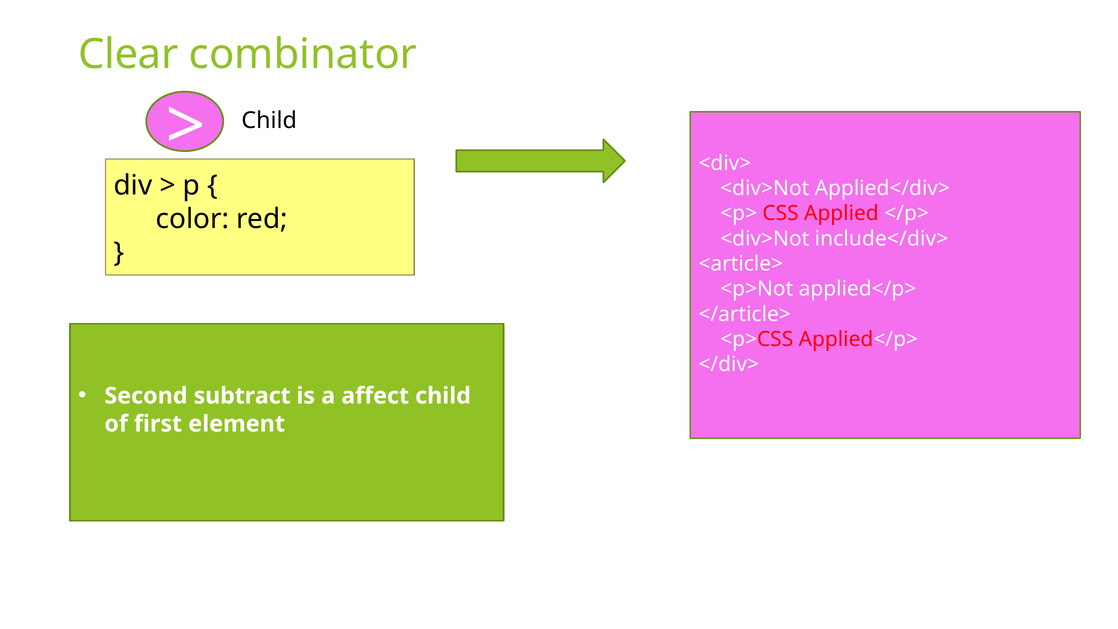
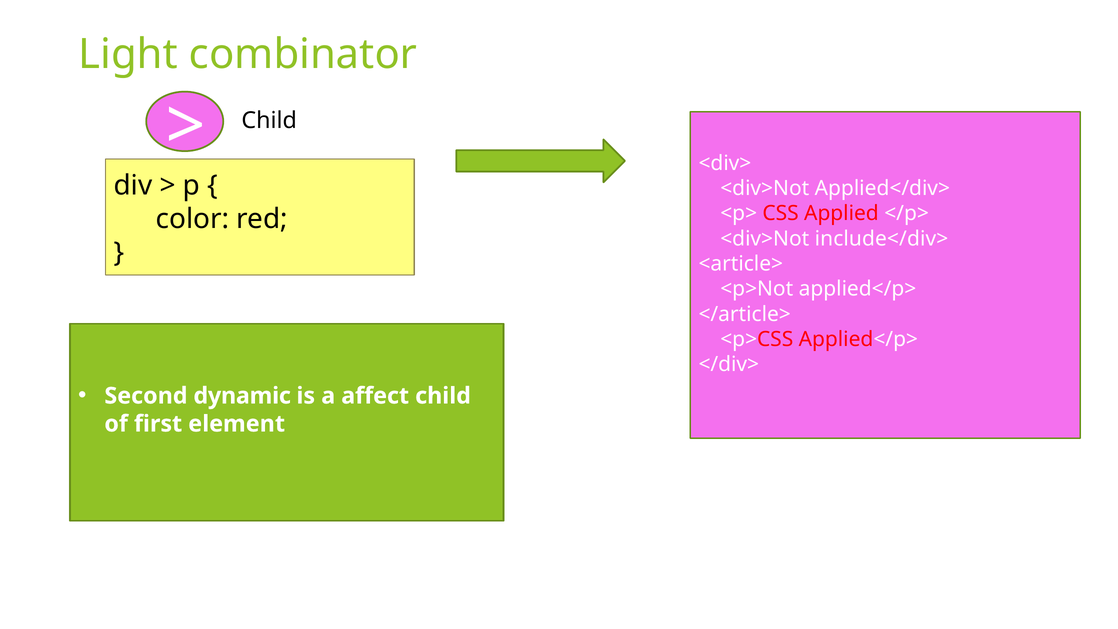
Clear: Clear -> Light (128, 54)
subtract: subtract -> dynamic (242, 396)
